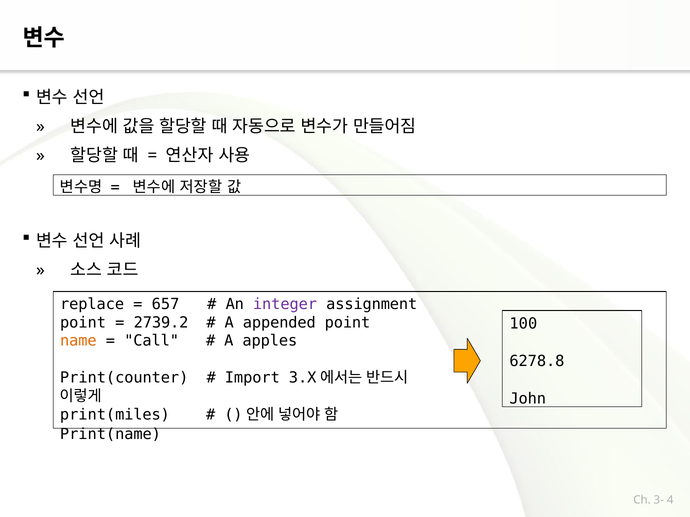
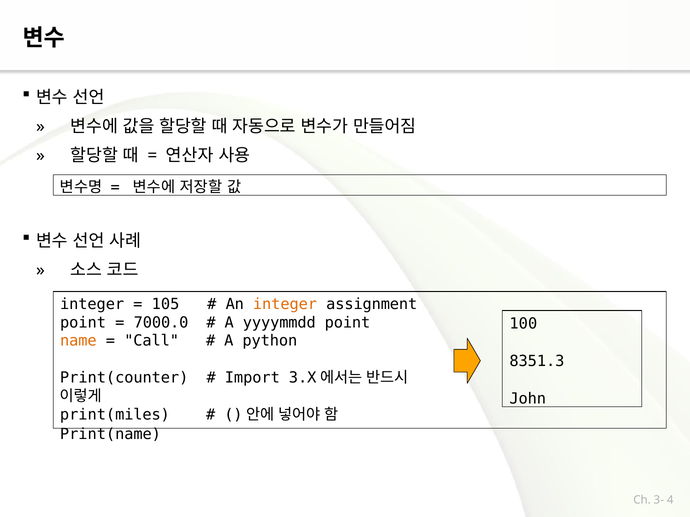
replace: replace -> integer (92, 304)
657: 657 -> 105 (166, 304)
integer colour: purple -> orange (285, 304)
2739.2: 2739.2 -> 7000.0 (161, 323)
appended: appended -> yyyymmdd (279, 323)
apples: apples -> python (270, 341)
6278.8: 6278.8 -> 8351.3 (537, 361)
